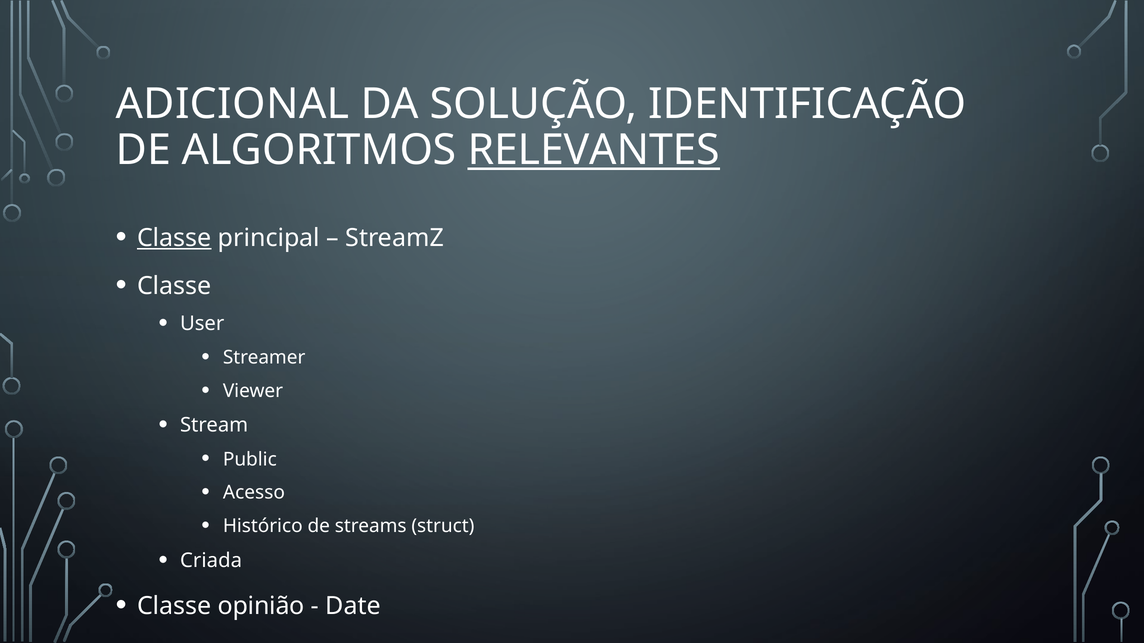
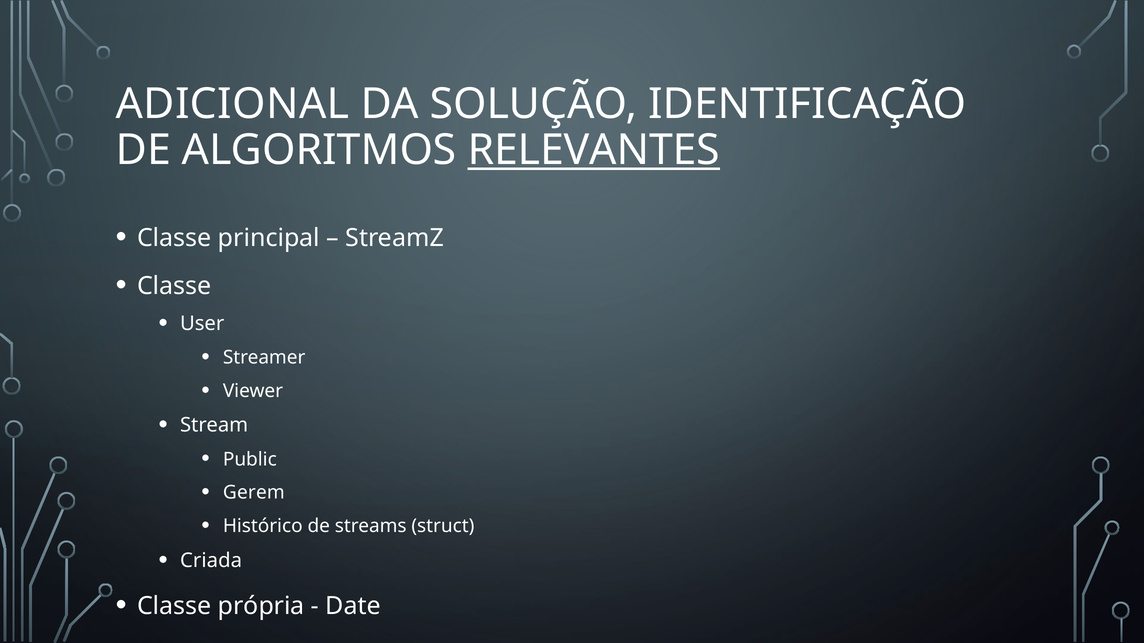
Classe underline: present -> none (174, 238)
Acesso: Acesso -> Gerem (254, 493)
opinião: opinião -> própria (261, 606)
